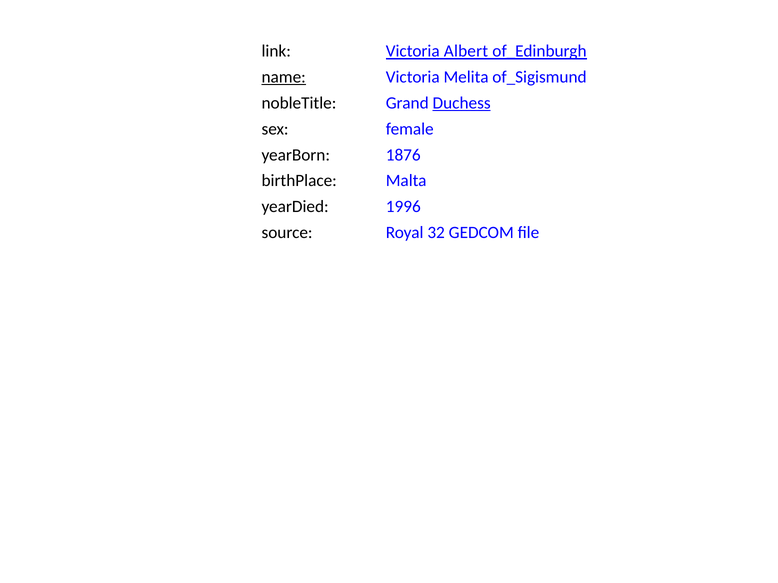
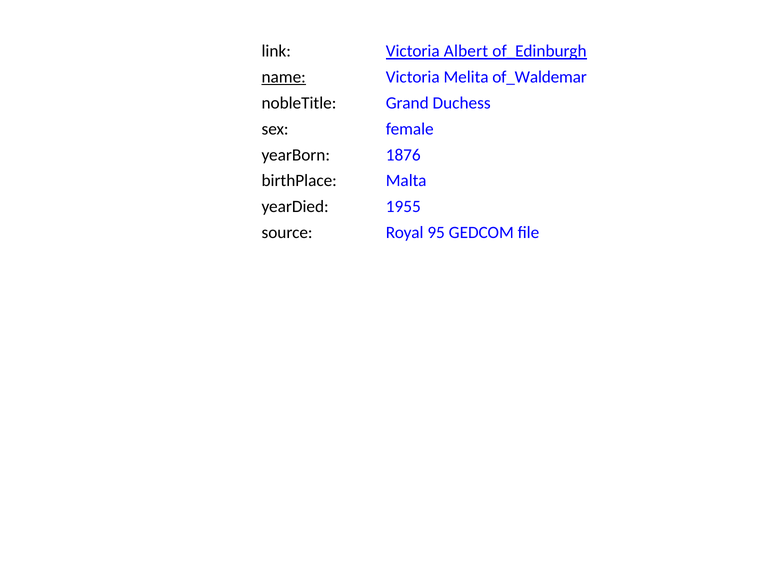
of_Sigismund: of_Sigismund -> of_Waldemar (540, 77)
Duchess underline: present -> none (462, 103)
1996: 1996 -> 1955 (403, 207)
32: 32 -> 95 (436, 233)
